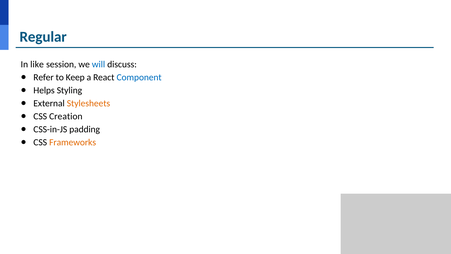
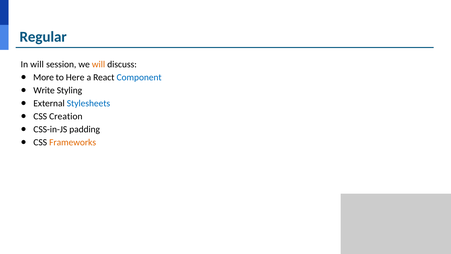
In like: like -> will (37, 64)
will colour: blue -> orange (99, 64)
Refer: Refer -> More (44, 77)
Keep: Keep -> Here (75, 77)
Helps: Helps -> Write (44, 90)
Stylesheets colour: orange -> blue (88, 103)
